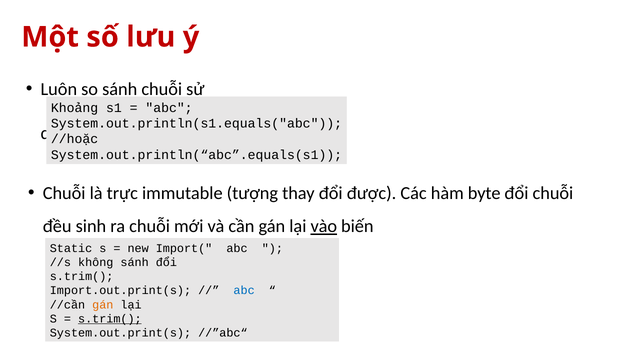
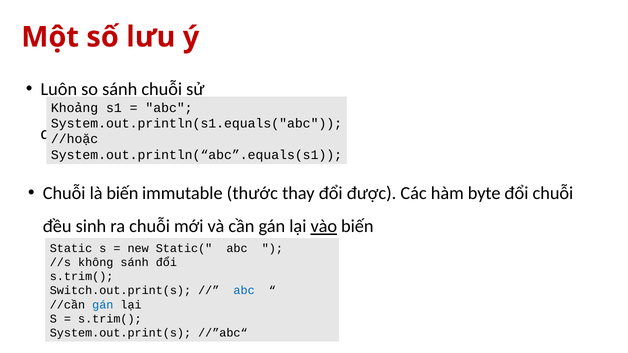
là trực: trực -> biến (122, 194)
tượng: tượng -> thước (252, 194)
Import(: Import( -> Static( (184, 248)
Import.out.print(s: Import.out.print(s -> Switch.out.print(s (120, 291)
gán colour: orange -> blue (103, 305)
s.trim( underline: present -> none (110, 319)
